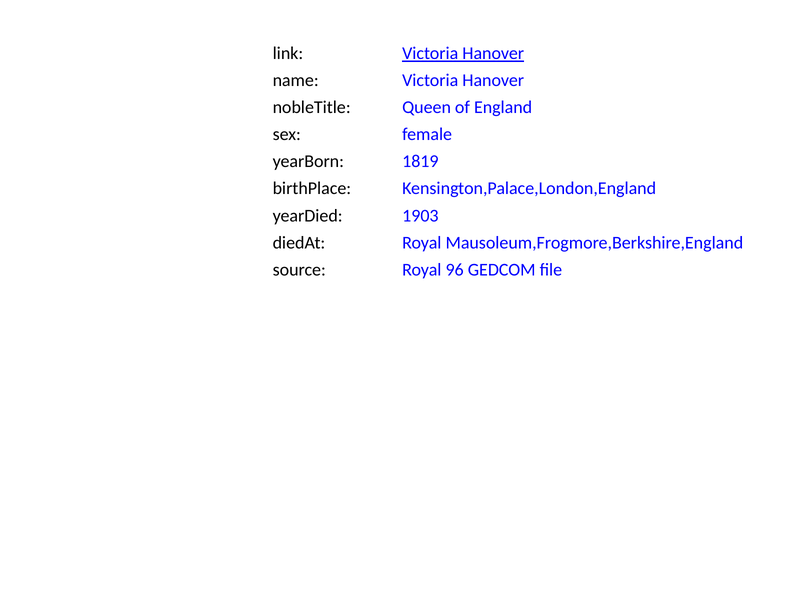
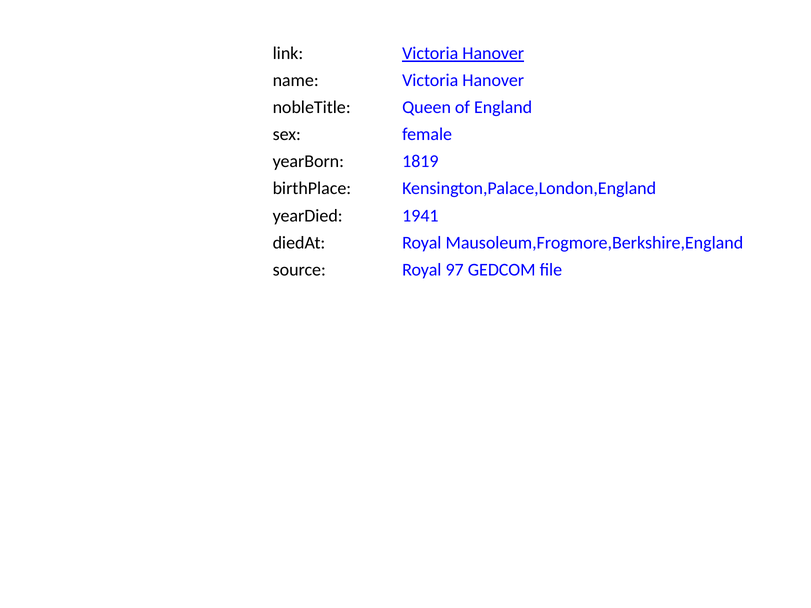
1903: 1903 -> 1941 (420, 216)
96: 96 -> 97 (455, 270)
